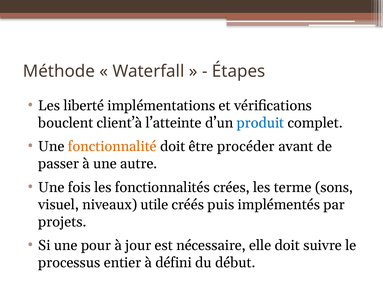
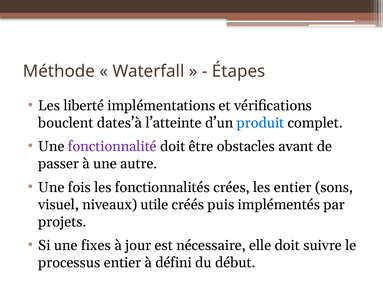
client’à: client’à -> dates’à (119, 123)
fonctionnalité colour: orange -> purple (112, 147)
procéder: procéder -> obstacles (246, 147)
les terme: terme -> entier (293, 187)
pour: pour -> fixes (96, 246)
